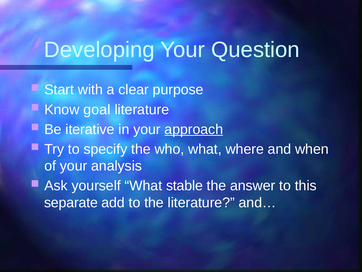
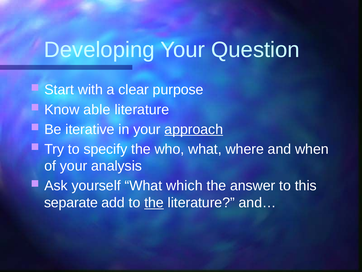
goal: goal -> able (97, 109)
stable: stable -> which (184, 185)
the underline: none -> present (154, 202)
